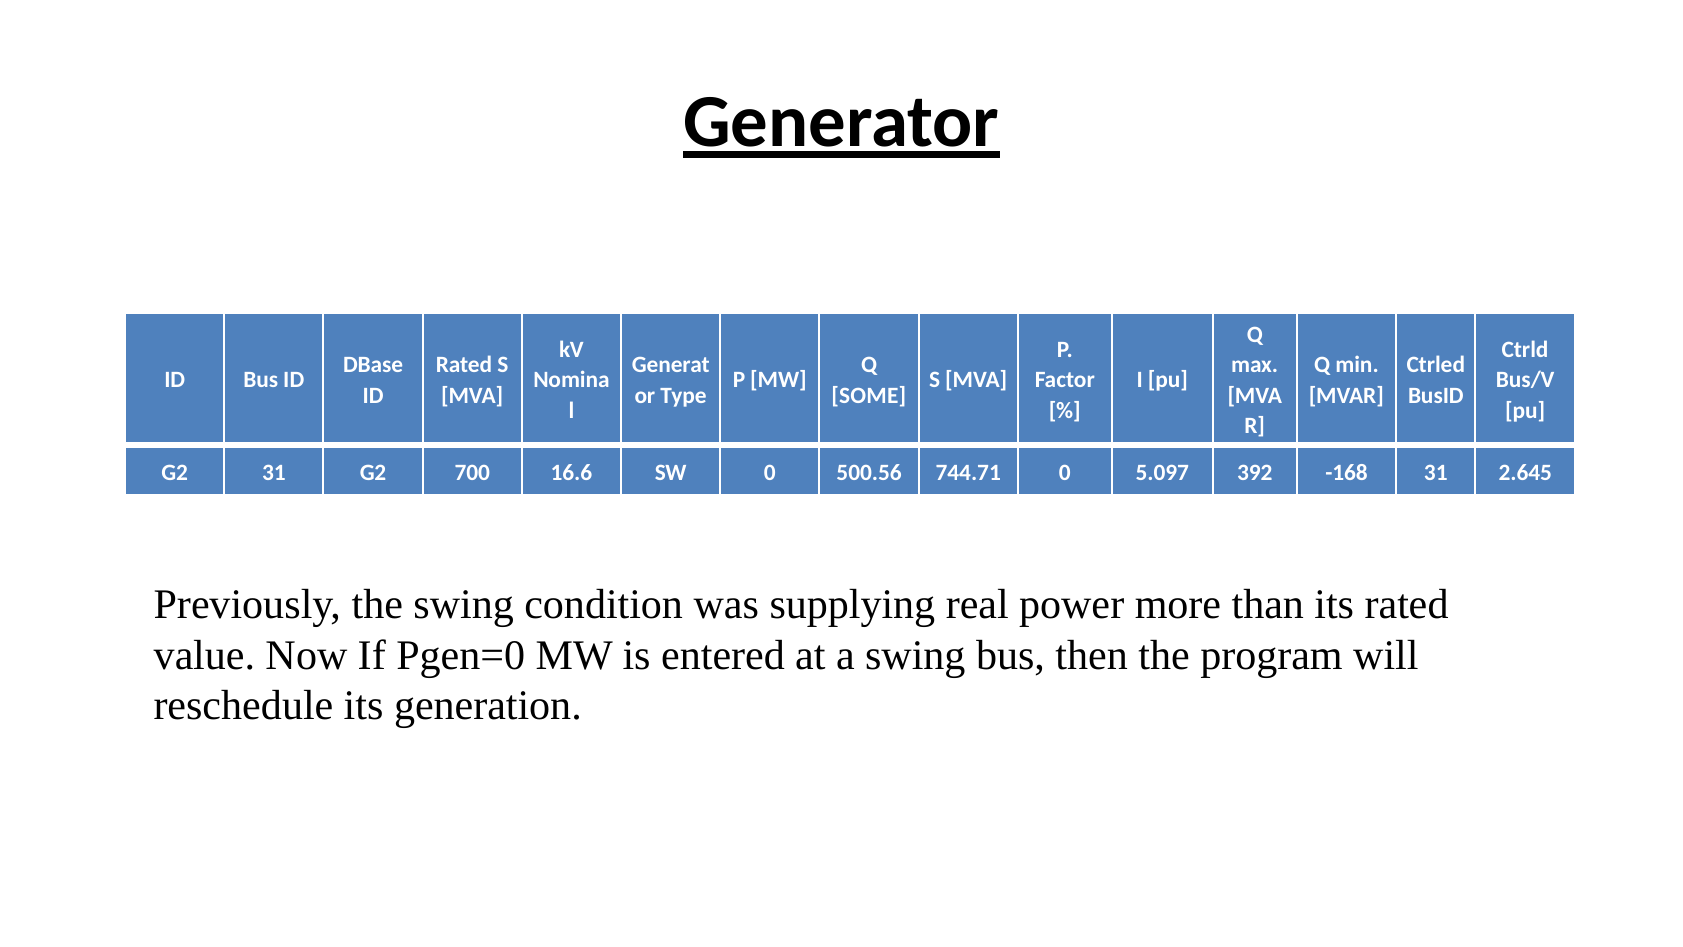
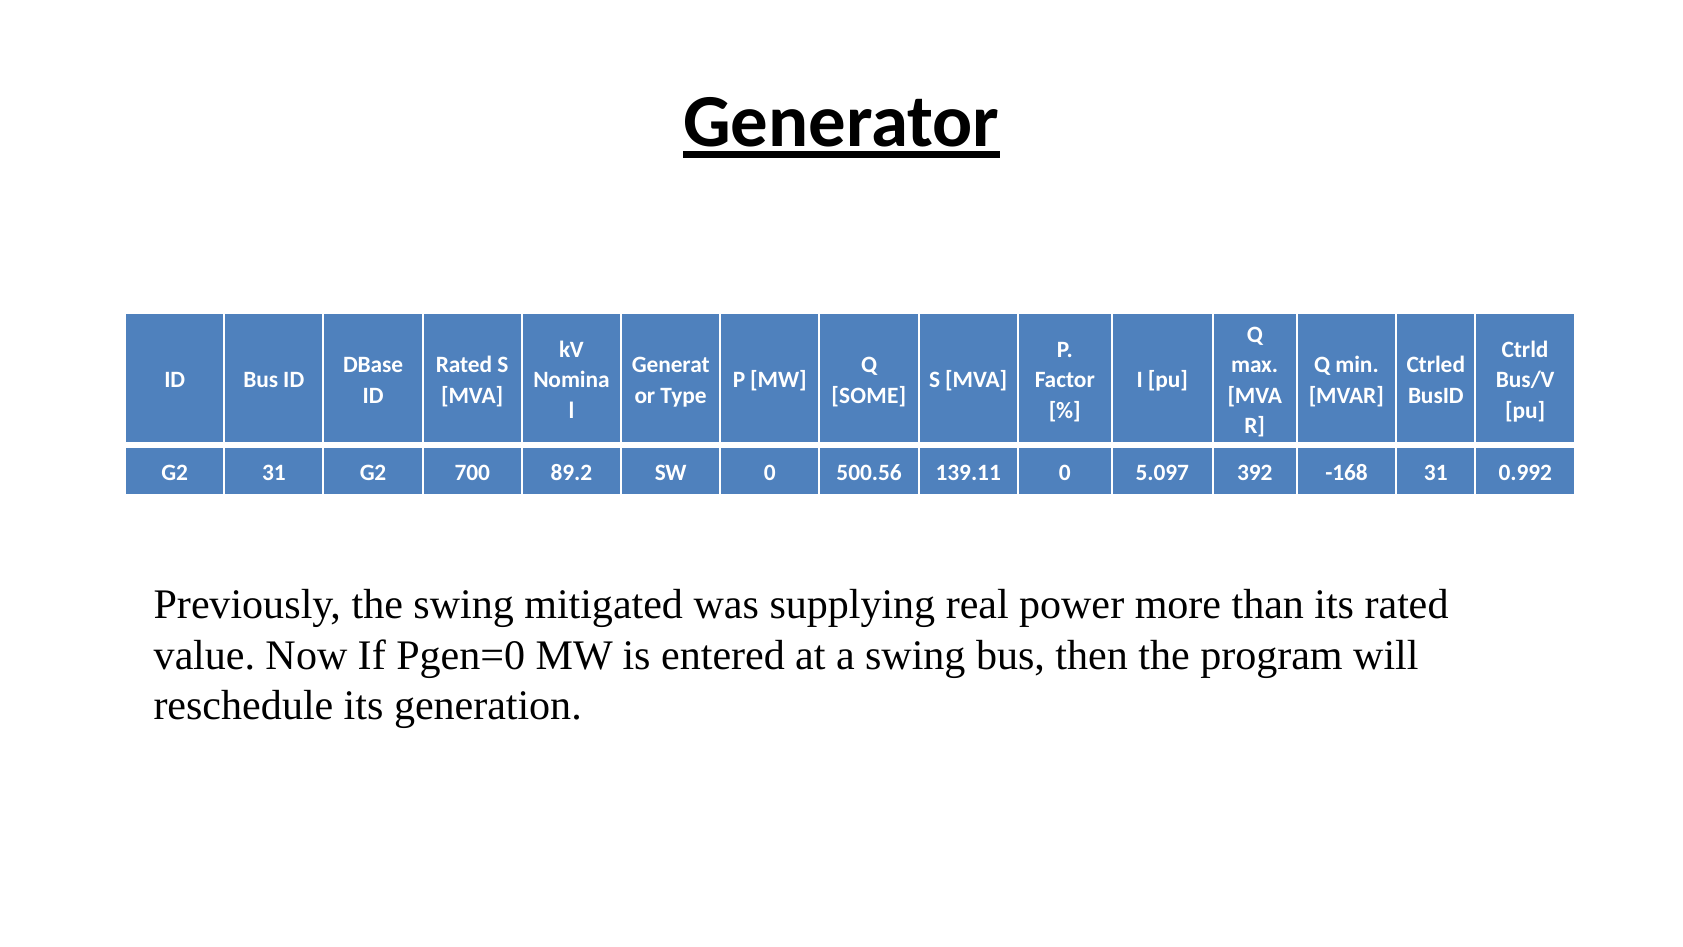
16.6: 16.6 -> 89.2 (571, 472)
744.71: 744.71 -> 139.11 (968, 472)
2.645: 2.645 -> 0.992 (1525, 472)
condition: condition -> mitigated (604, 605)
